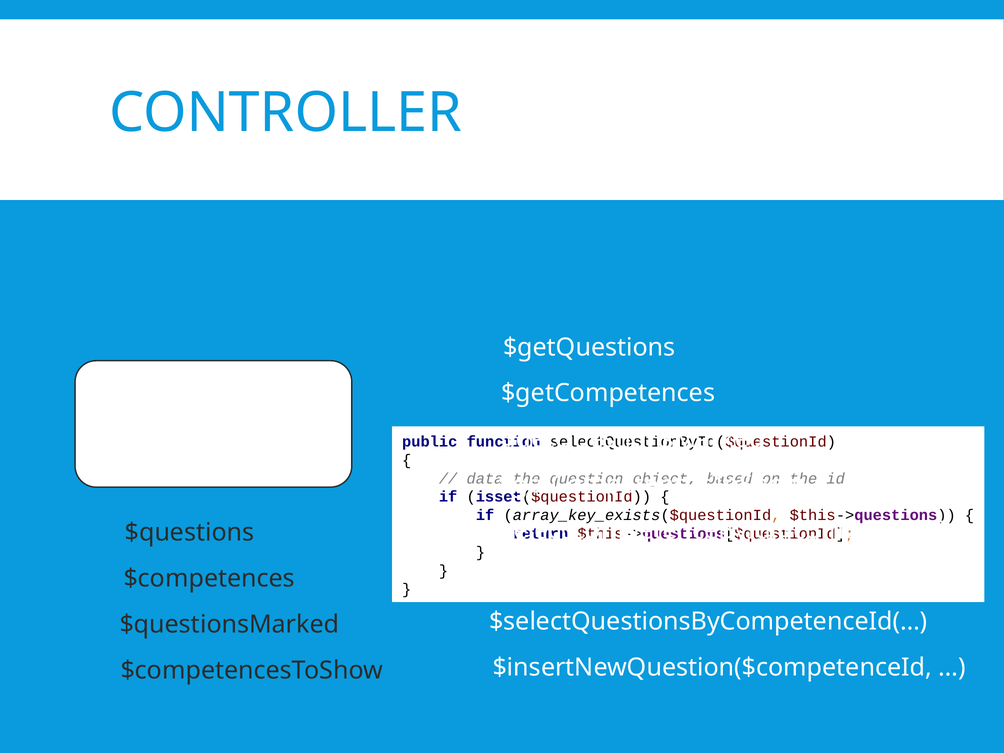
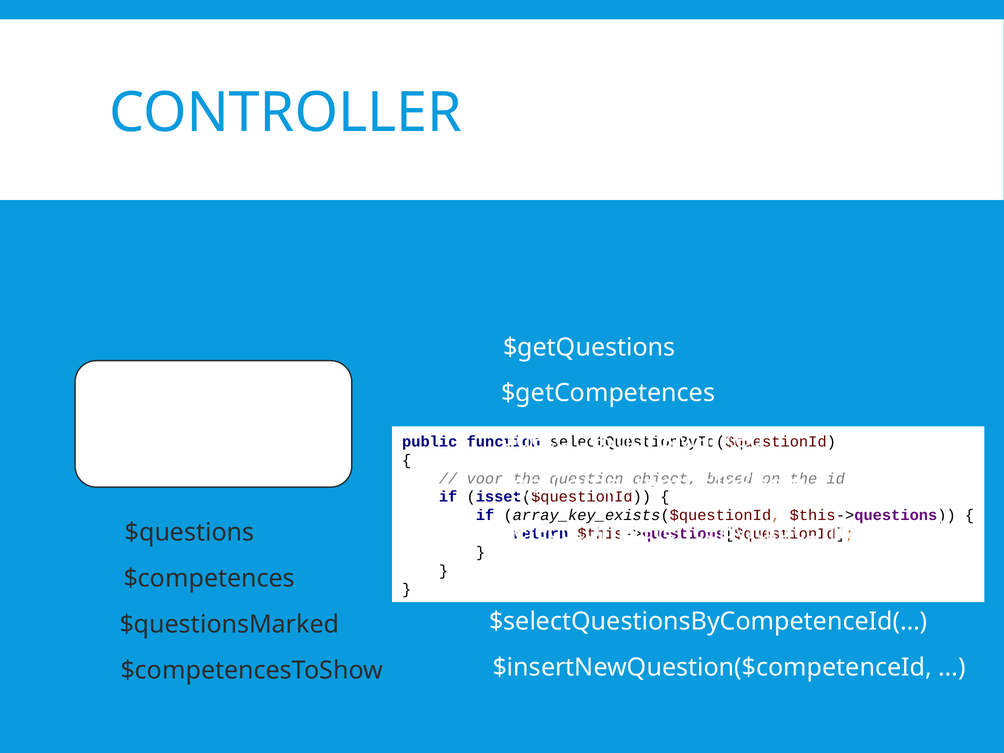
data: data -> voor (485, 478)
